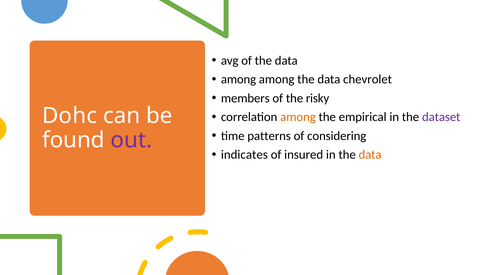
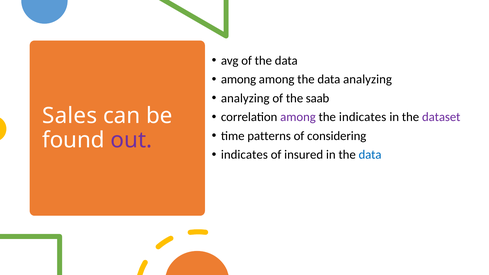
data chevrolet: chevrolet -> analyzing (368, 79)
members: members -> analyzing (245, 98)
risky: risky -> saab (318, 98)
Dohc: Dohc -> Sales (70, 116)
among colour: orange -> purple (298, 117)
the empirical: empirical -> indicates (363, 117)
data colour: orange -> blue (370, 155)
